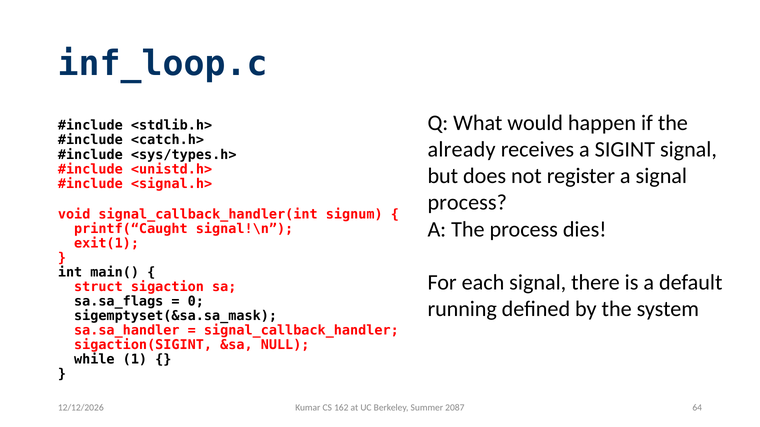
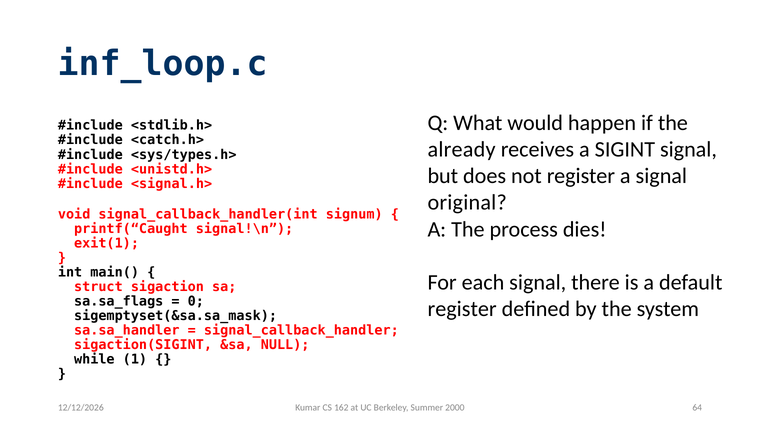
process: process -> original (467, 203)
running: running -> register (462, 309)
2087: 2087 -> 2000 (455, 408)
